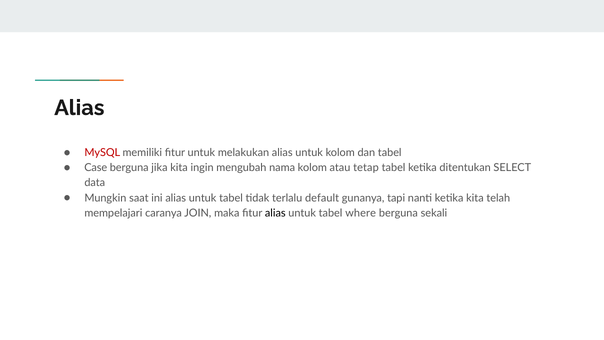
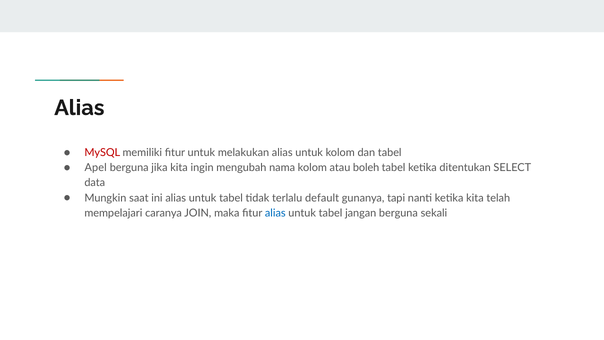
Case: Case -> Apel (96, 168)
tetap: tetap -> boleh (366, 168)
alias colour: black -> blue (275, 213)
where: where -> jangan (361, 213)
